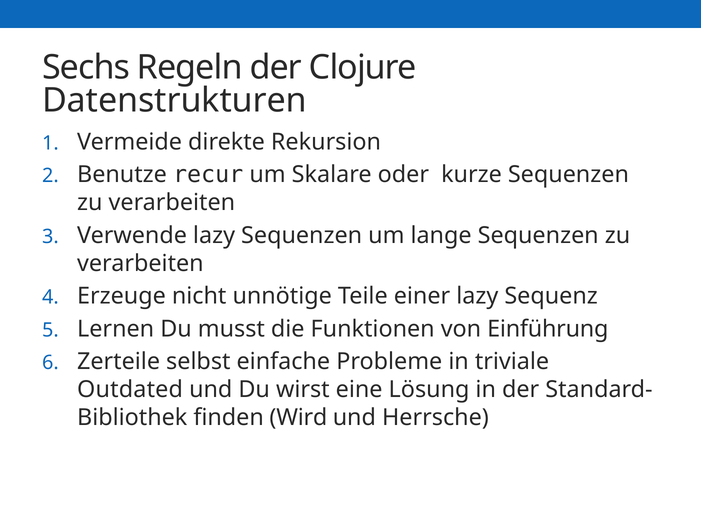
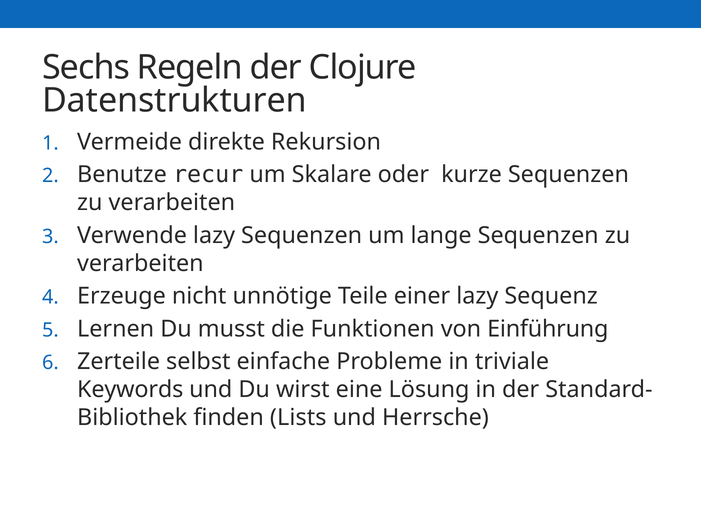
Outdated: Outdated -> Keywords (130, 389)
Wird: Wird -> Lists (298, 418)
